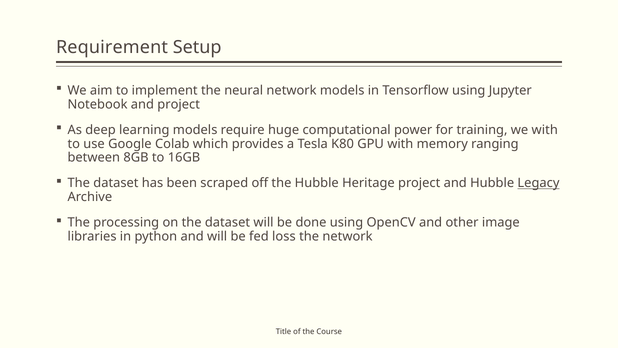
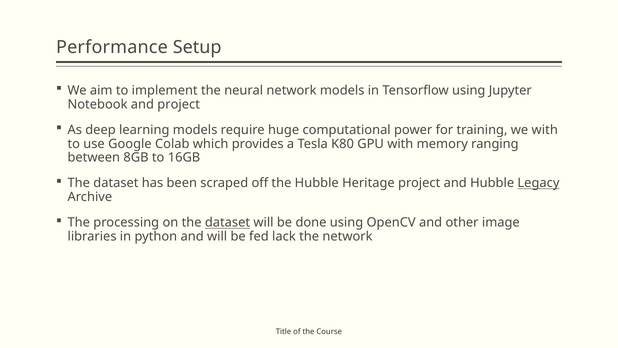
Requirement: Requirement -> Performance (112, 47)
dataset underline: none -> present (227, 222)
loss: loss -> lack (284, 236)
